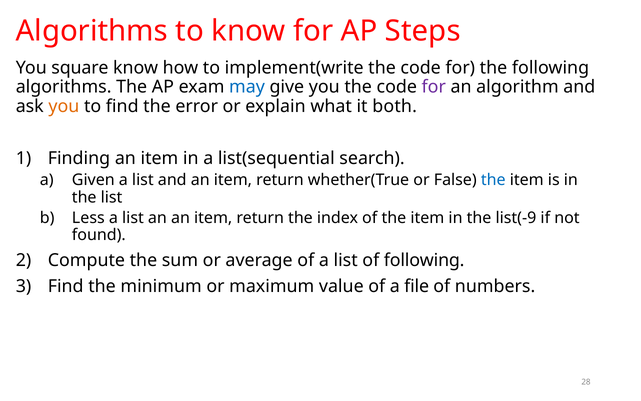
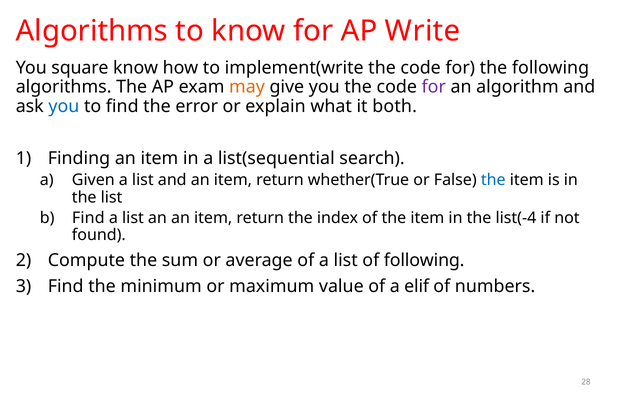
Steps: Steps -> Write (423, 31)
may colour: blue -> orange (247, 87)
you colour: orange -> blue (64, 106)
Less: Less -> Find (88, 218)
list(-9: list(-9 -> list(-4 (516, 218)
file: file -> elif (417, 286)
